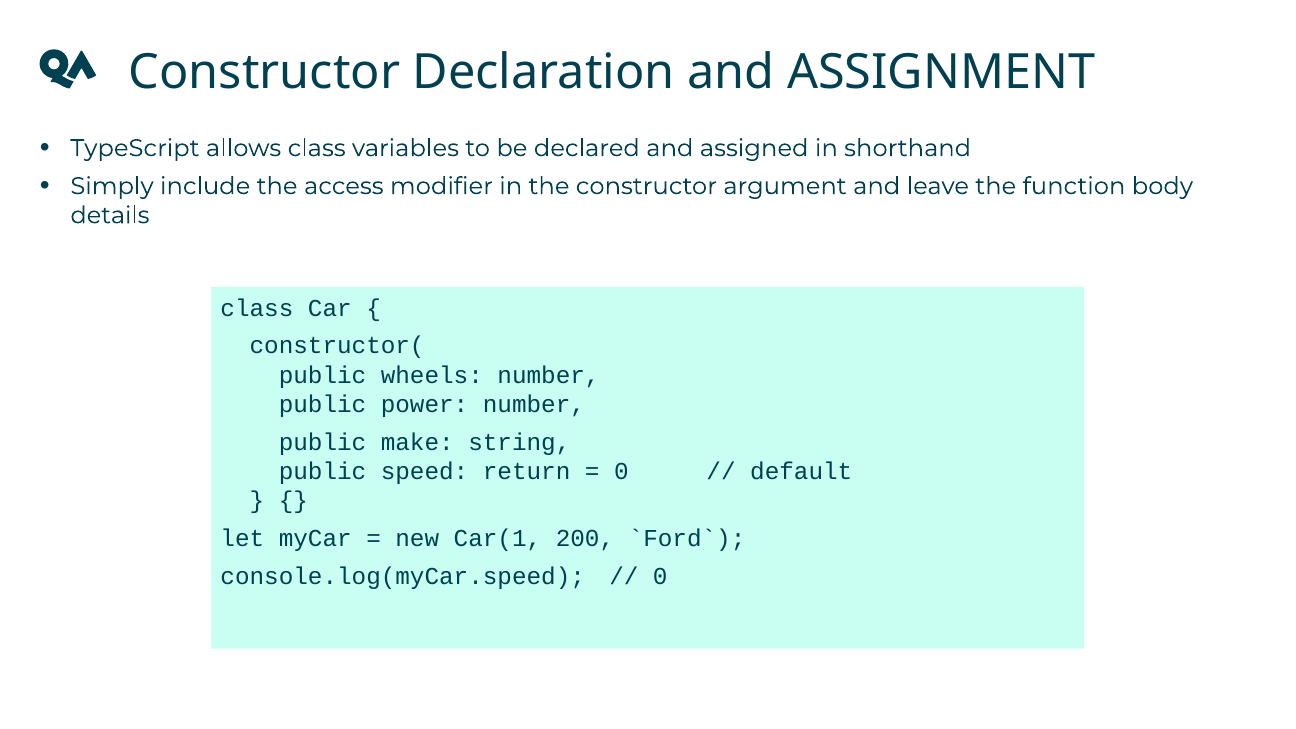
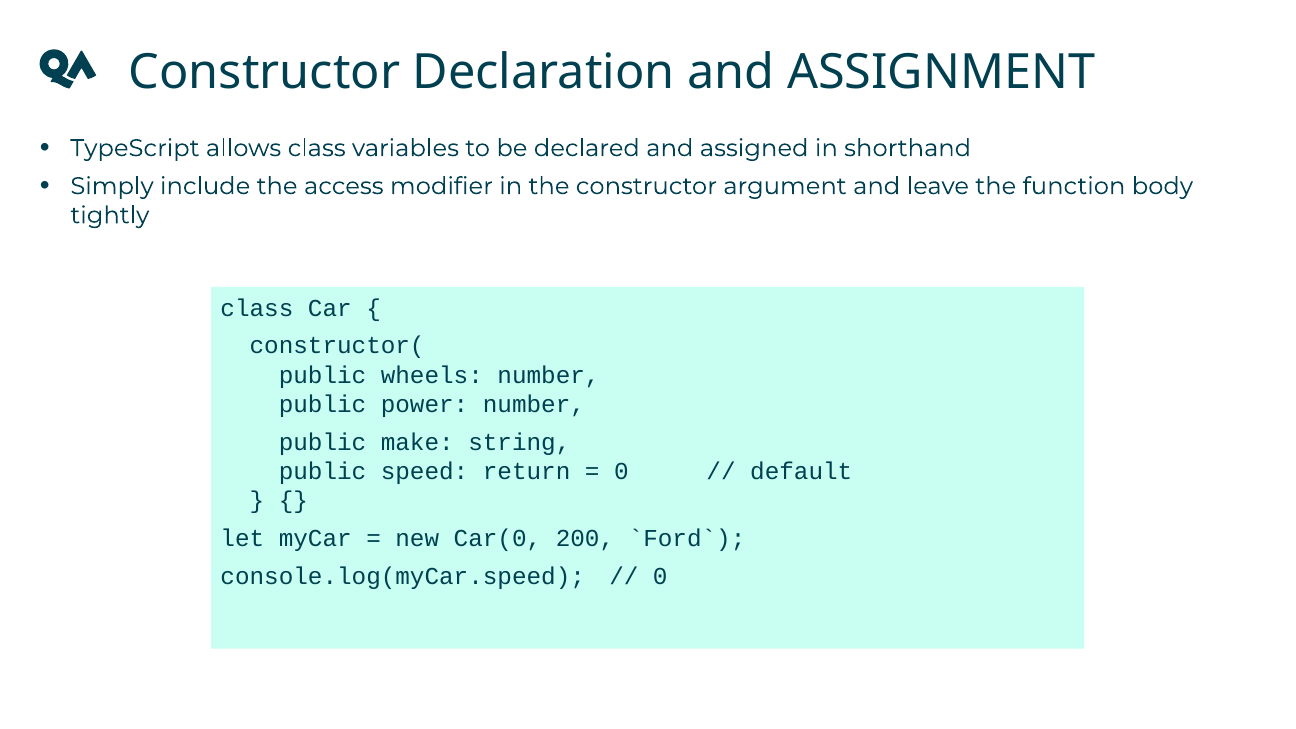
details: details -> tightly (110, 215)
Car(1: Car(1 -> Car(0 (497, 539)
